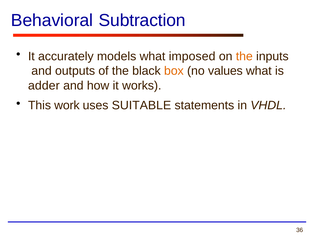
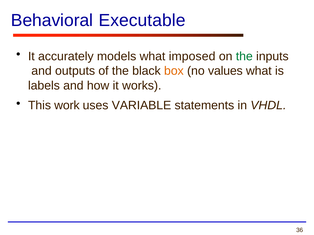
Subtraction: Subtraction -> Executable (142, 20)
the colour: orange -> green (244, 56)
adder: adder -> labels (44, 86)
SUITABLE: SUITABLE -> VARIABLE (142, 106)
